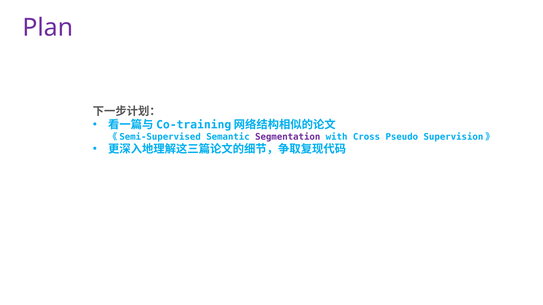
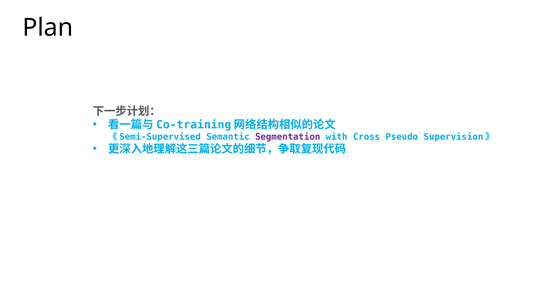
Plan colour: purple -> black (48, 28)
